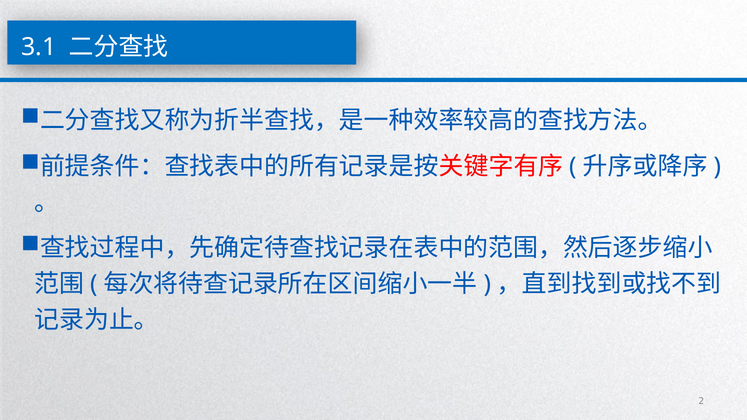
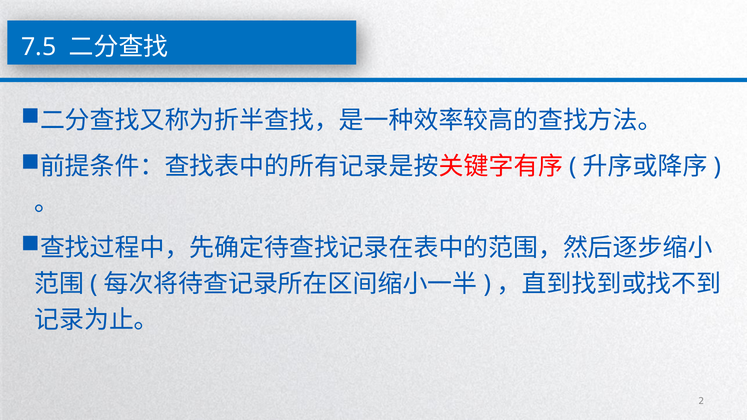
3.1: 3.1 -> 7.5 (39, 47)
